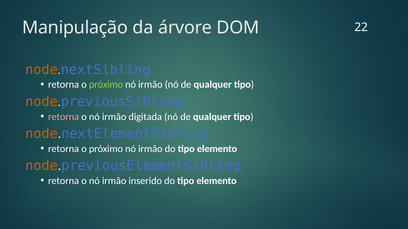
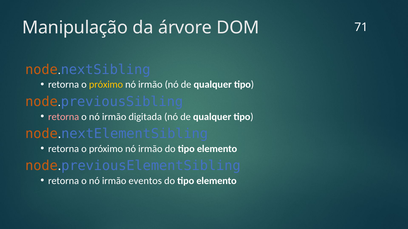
22: 22 -> 71 (361, 27)
próximo colour: light green -> yellow (106, 85)
inserido: inserido -> eventos (145, 181)
